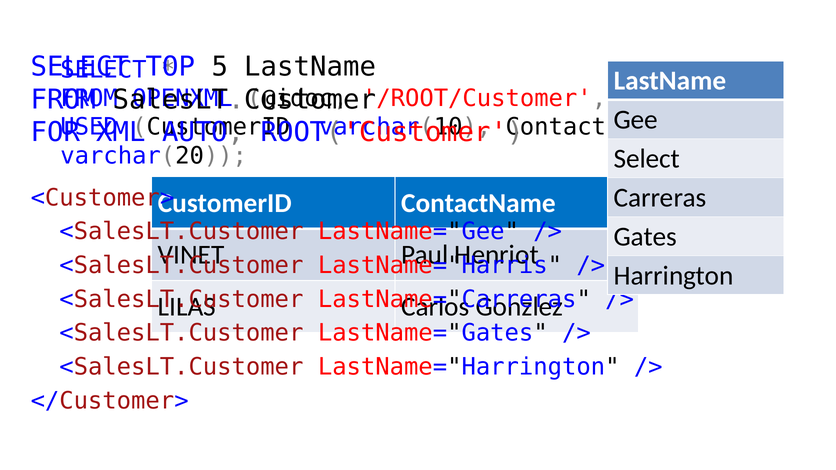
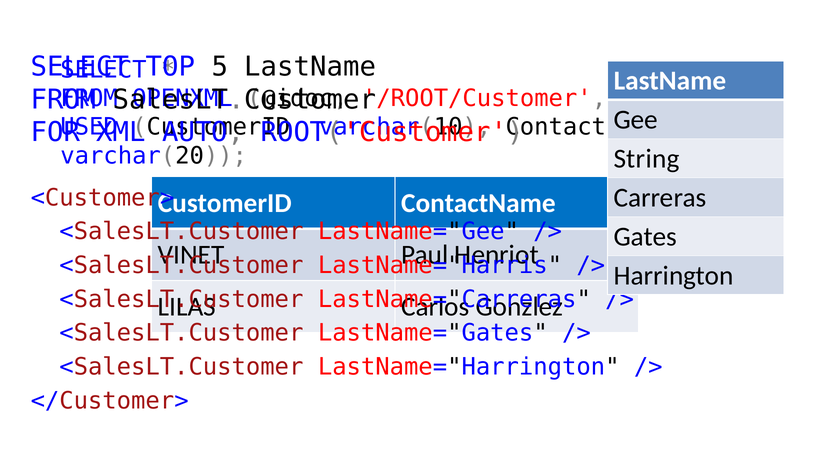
Select: Select -> String (647, 159)
